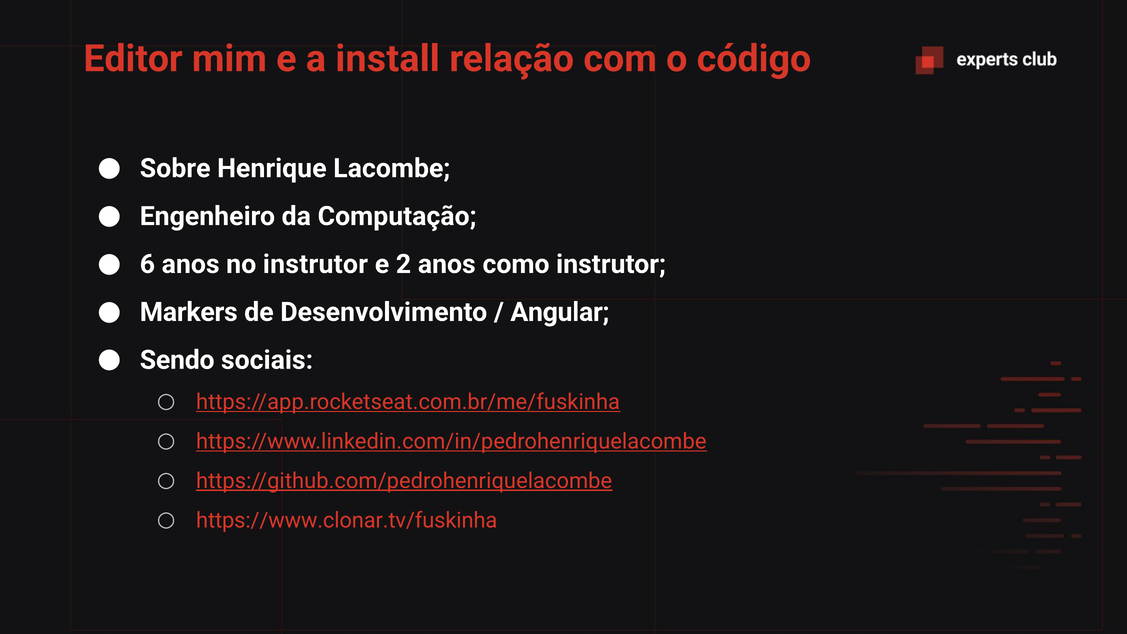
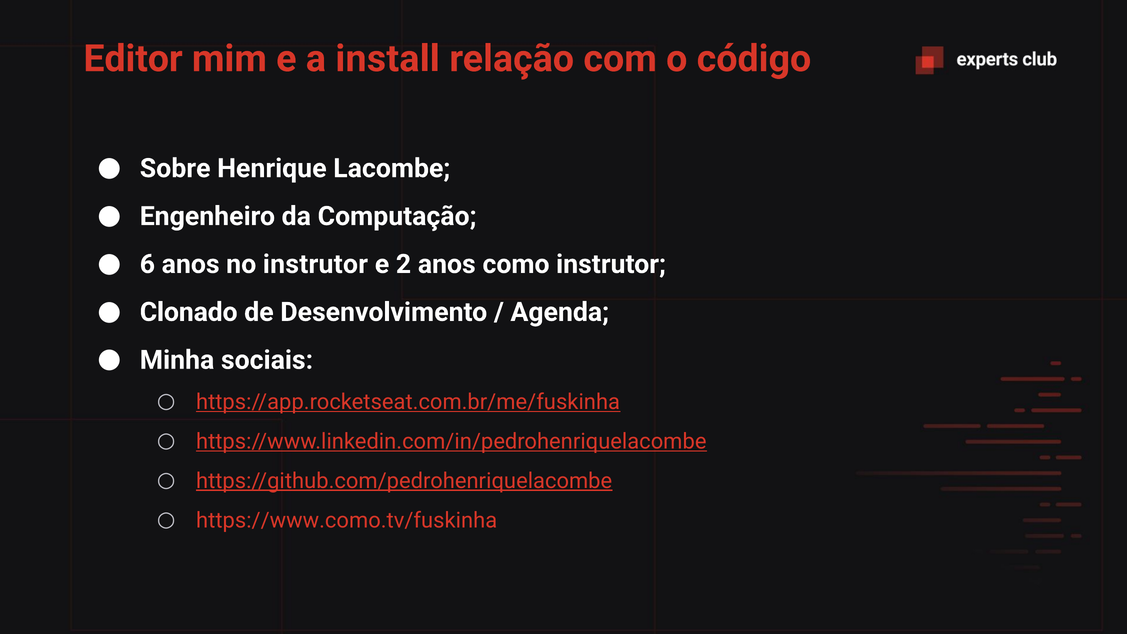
Markers: Markers -> Clonado (189, 312)
Angular: Angular -> Agenda (560, 312)
Sendo: Sendo -> Minha (177, 360)
https://www.clonar.tv/fuskinha: https://www.clonar.tv/fuskinha -> https://www.como.tv/fuskinha (347, 520)
